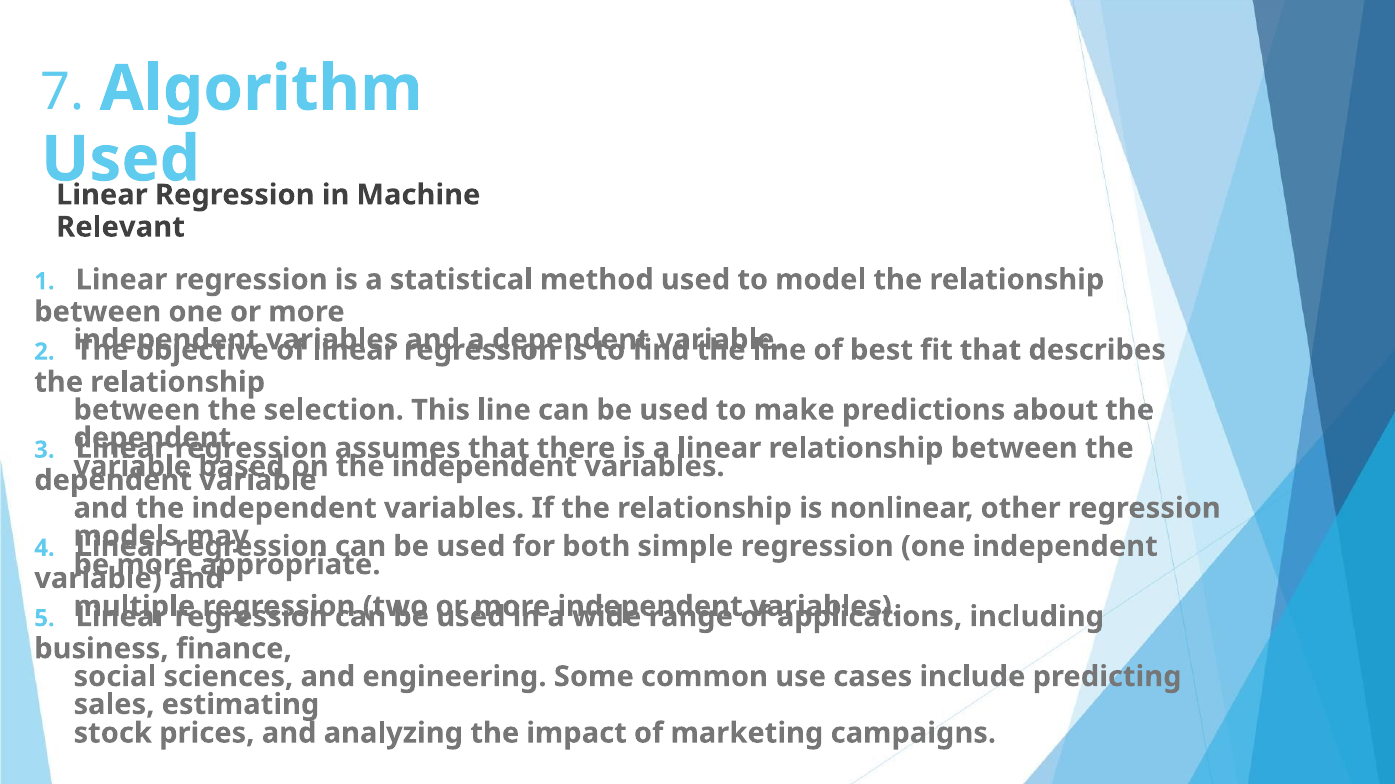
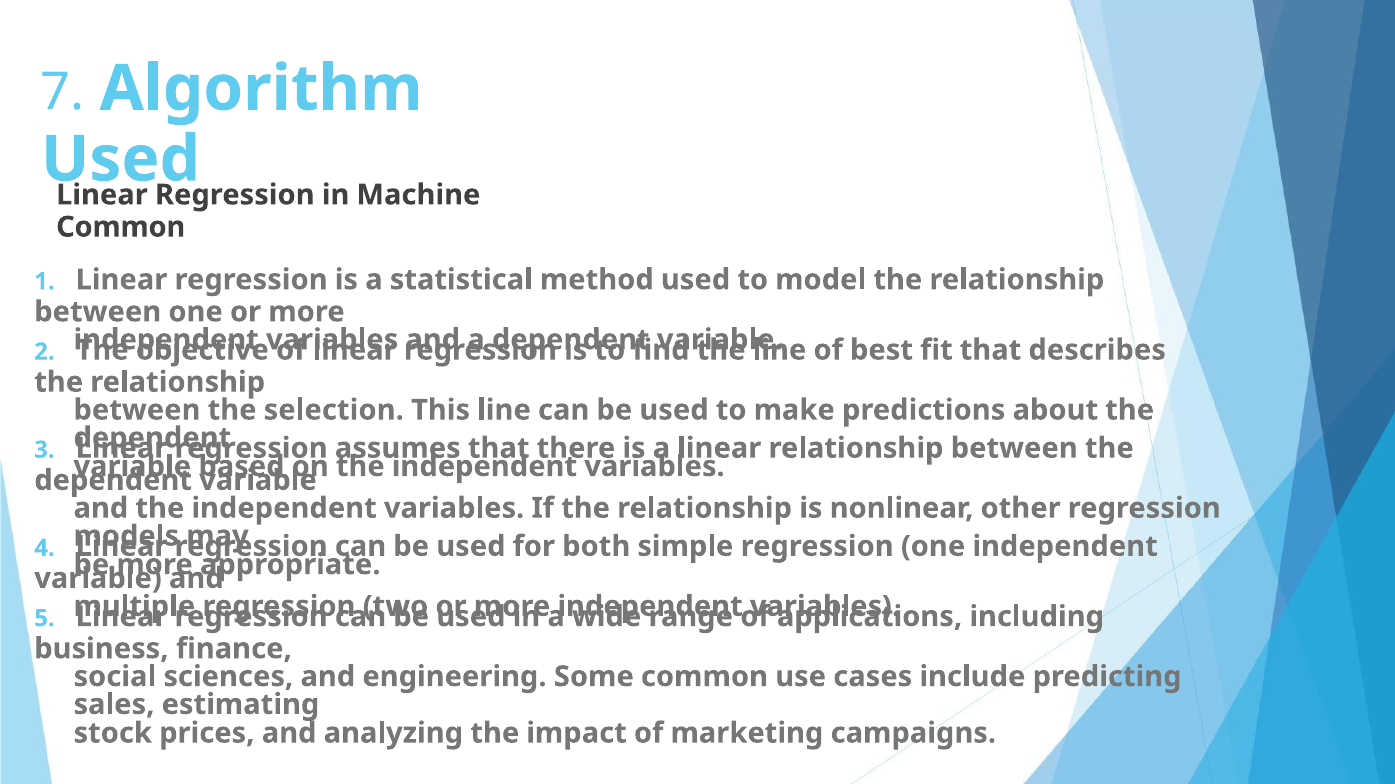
Relevant: Relevant -> Common (121, 227)
